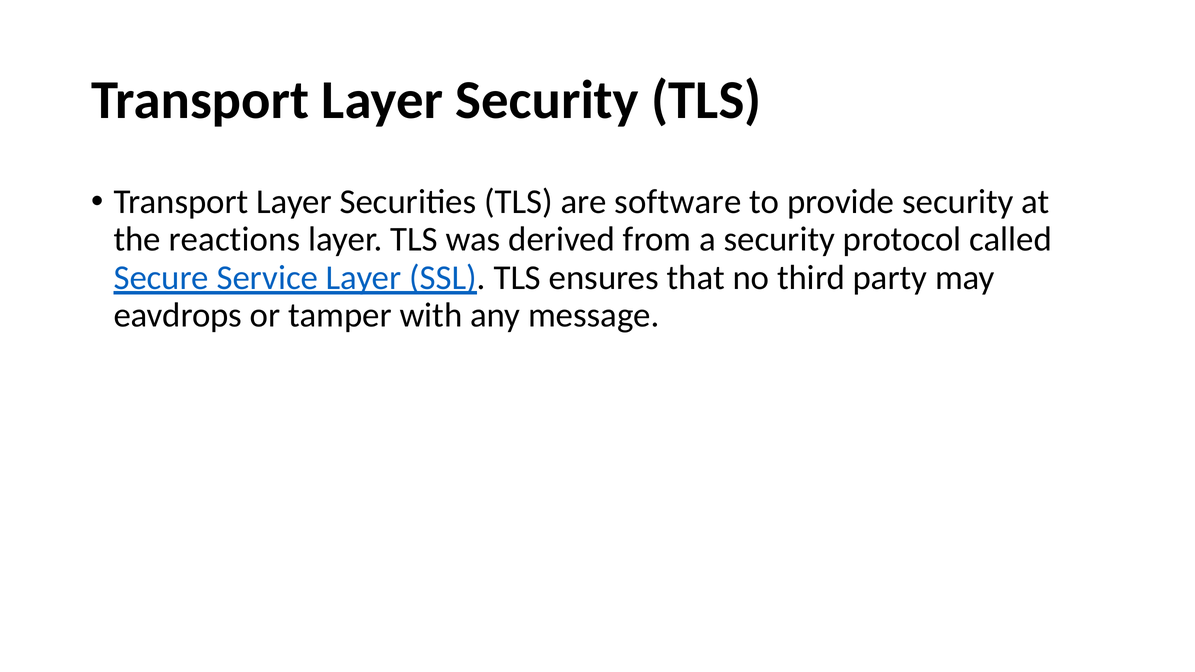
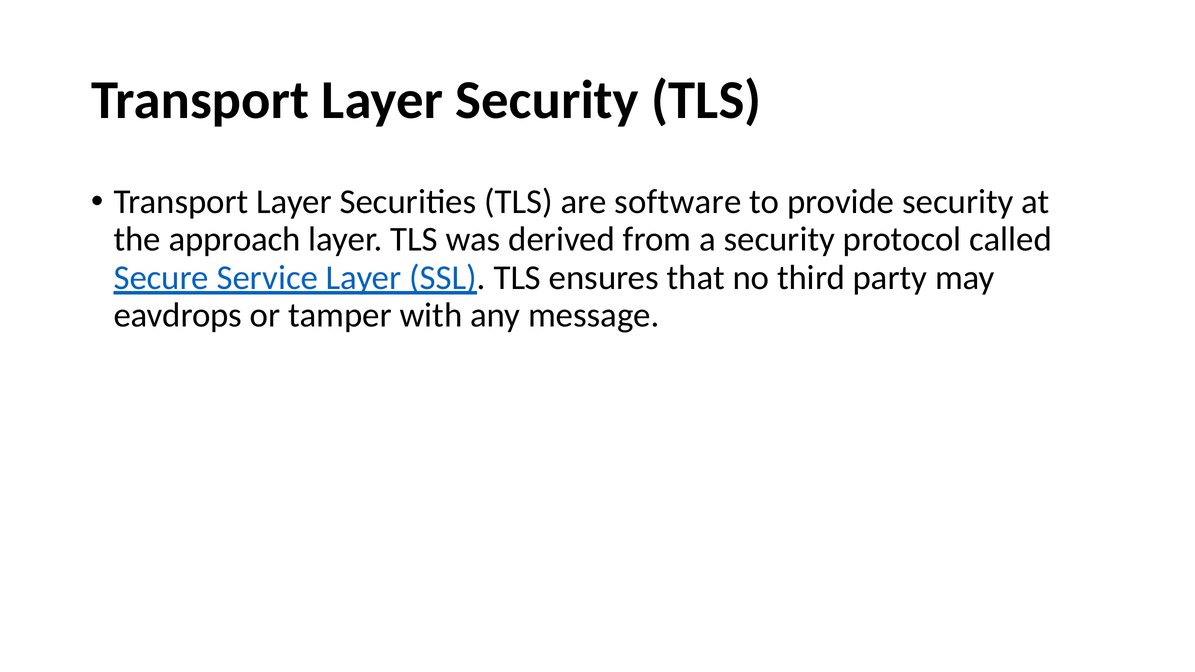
reactions: reactions -> approach (235, 240)
